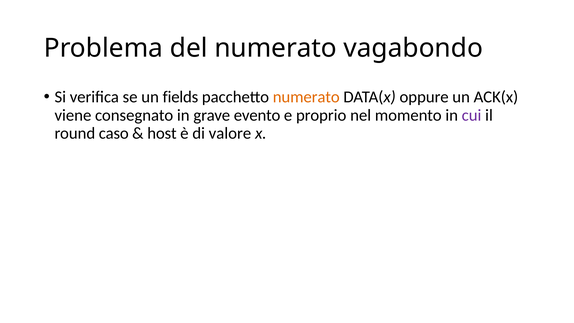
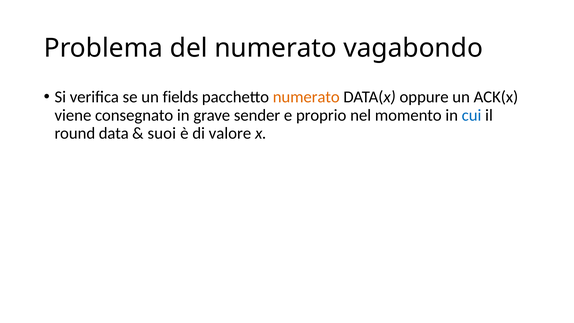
evento: evento -> sender (257, 115)
cui colour: purple -> blue (472, 115)
caso: caso -> data (114, 133)
host: host -> suoi (162, 133)
